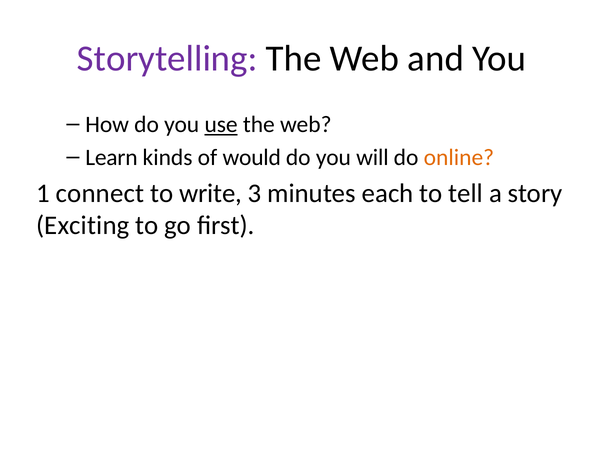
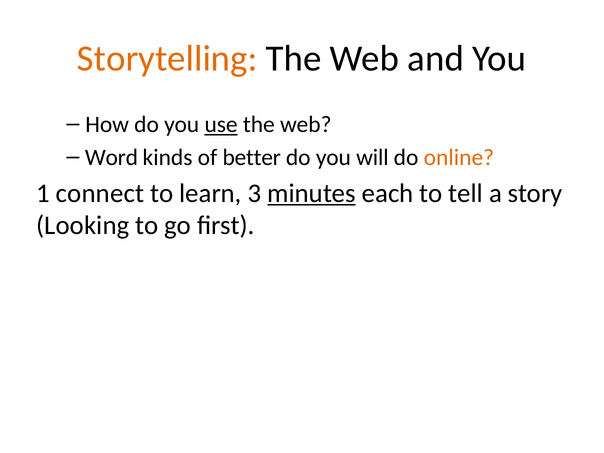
Storytelling colour: purple -> orange (167, 58)
Learn: Learn -> Word (111, 157)
would: would -> better (252, 157)
write: write -> learn (210, 193)
minutes underline: none -> present (312, 193)
Exciting: Exciting -> Looking (83, 225)
